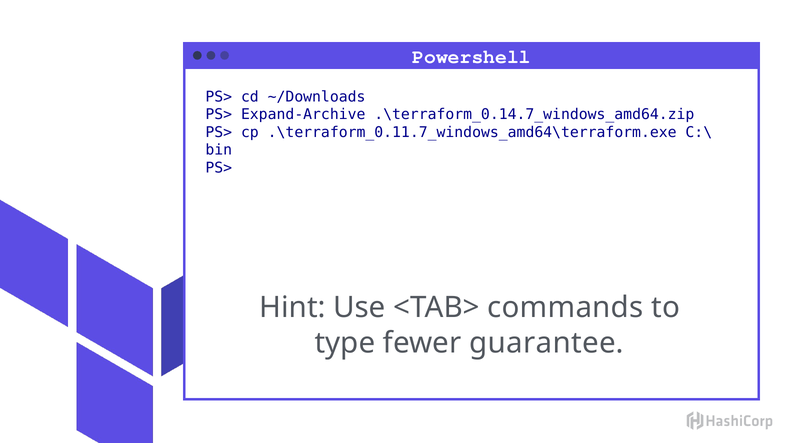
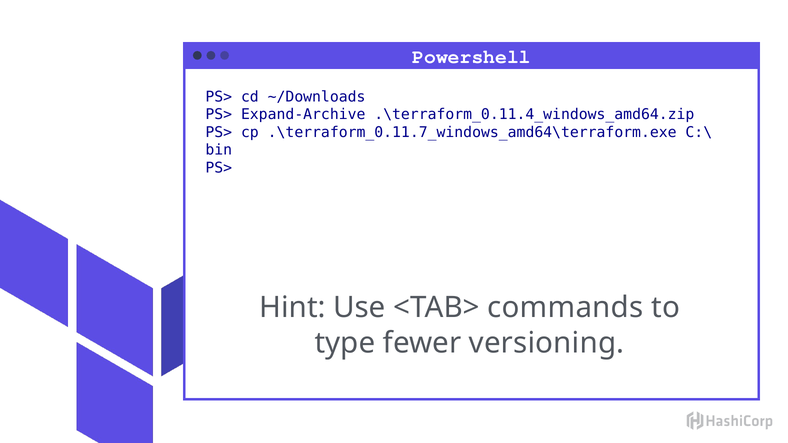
.\terraform_0.14.7_windows_amd64.zip: .\terraform_0.14.7_windows_amd64.zip -> .\terraform_0.11.4_windows_amd64.zip (534, 115)
guarantee: guarantee -> versioning (547, 343)
